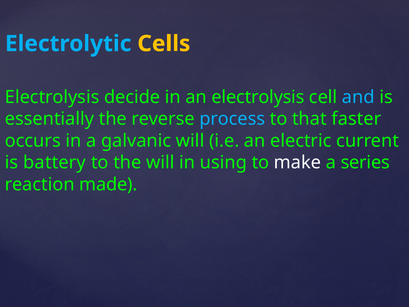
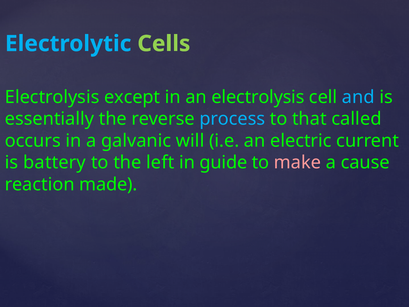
Cells colour: yellow -> light green (164, 44)
decide: decide -> except (132, 97)
faster: faster -> called (356, 119)
the will: will -> left (160, 162)
using: using -> guide (223, 162)
make colour: white -> pink (298, 162)
series: series -> cause (365, 162)
